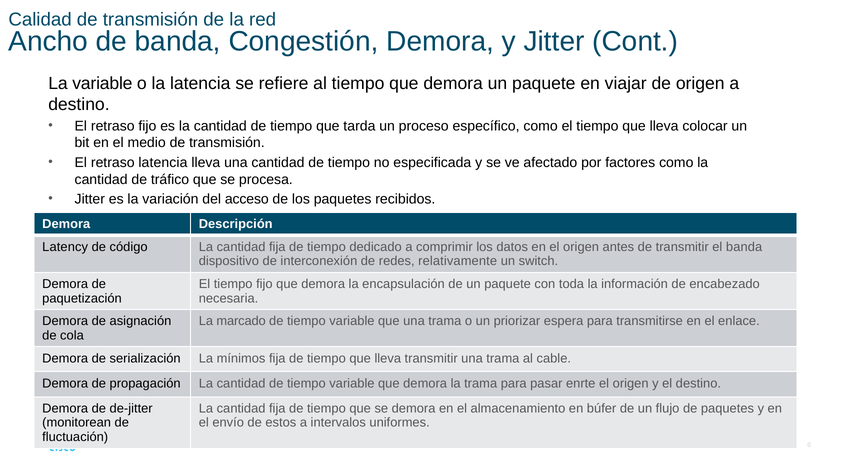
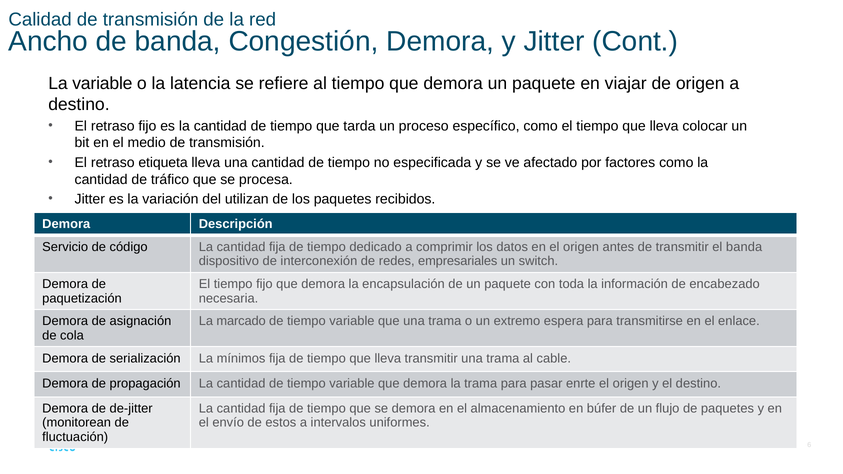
retraso latencia: latencia -> etiqueta (163, 163)
acceso: acceso -> utilizan (247, 199)
Latency: Latency -> Servicio (65, 247)
relativamente: relativamente -> empresariales (458, 261)
priorizar: priorizar -> extremo (517, 321)
